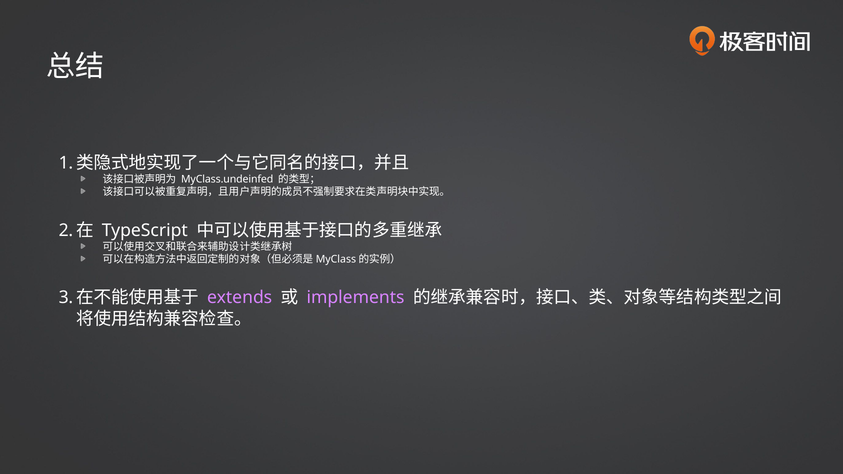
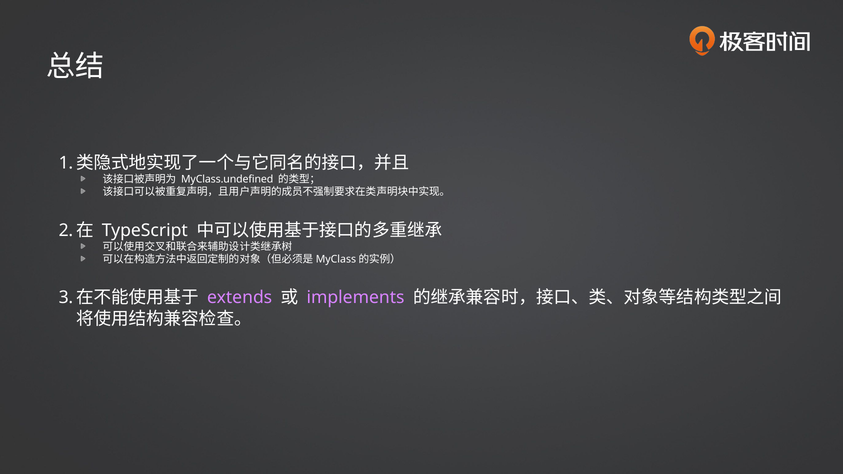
MyClass.undeinfed: MyClass.undeinfed -> MyClass.undefined (227, 179)
